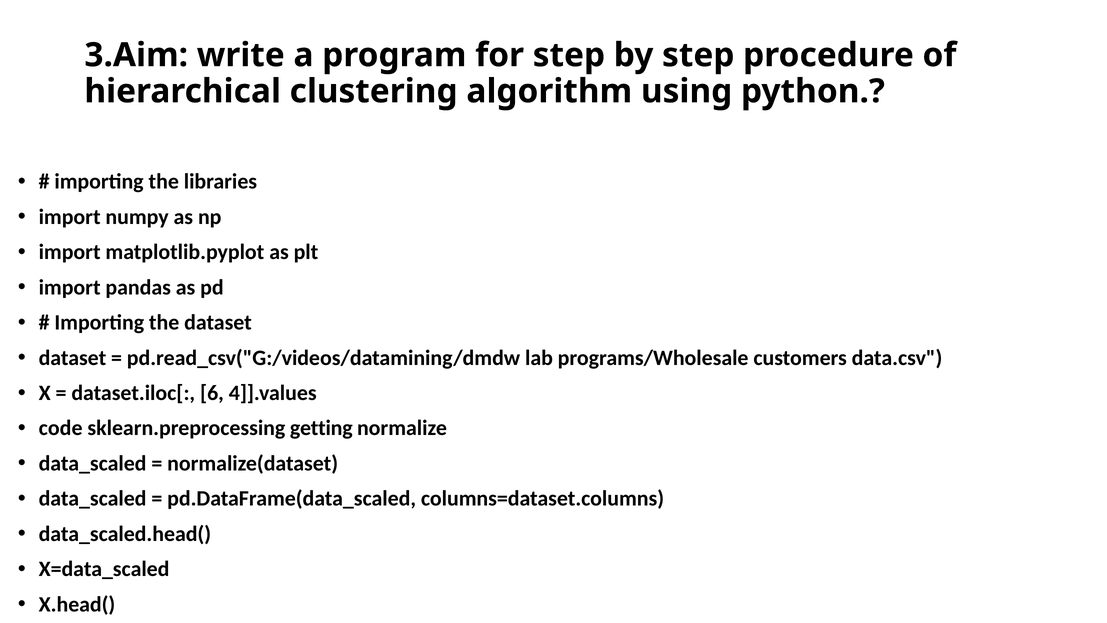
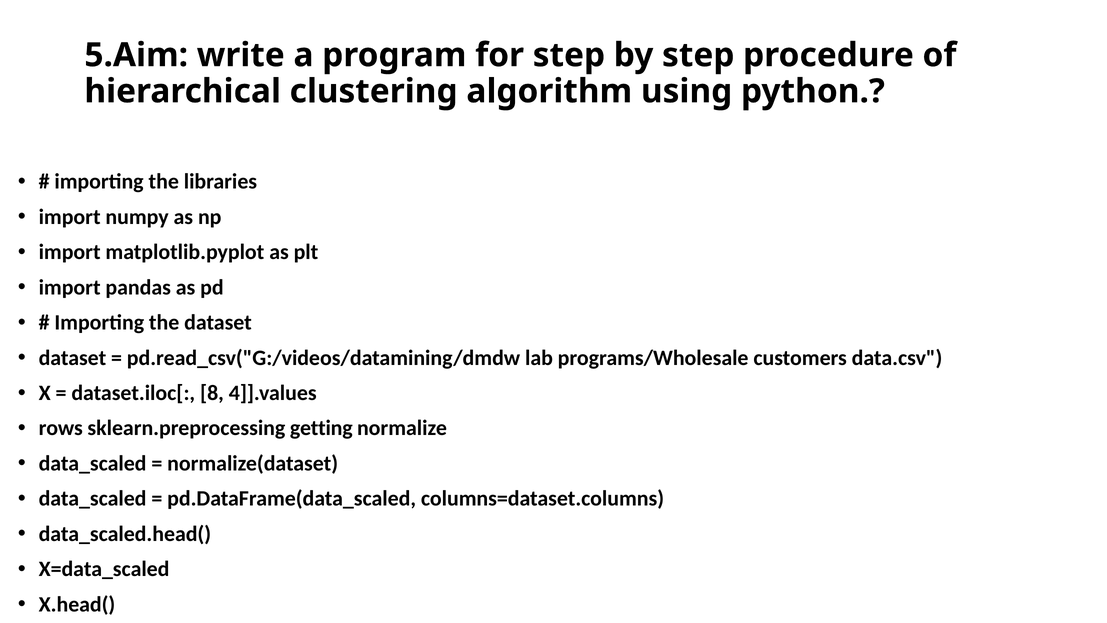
3.Aim: 3.Aim -> 5.Aim (136, 55)
6: 6 -> 8 (212, 393)
code: code -> rows (61, 428)
